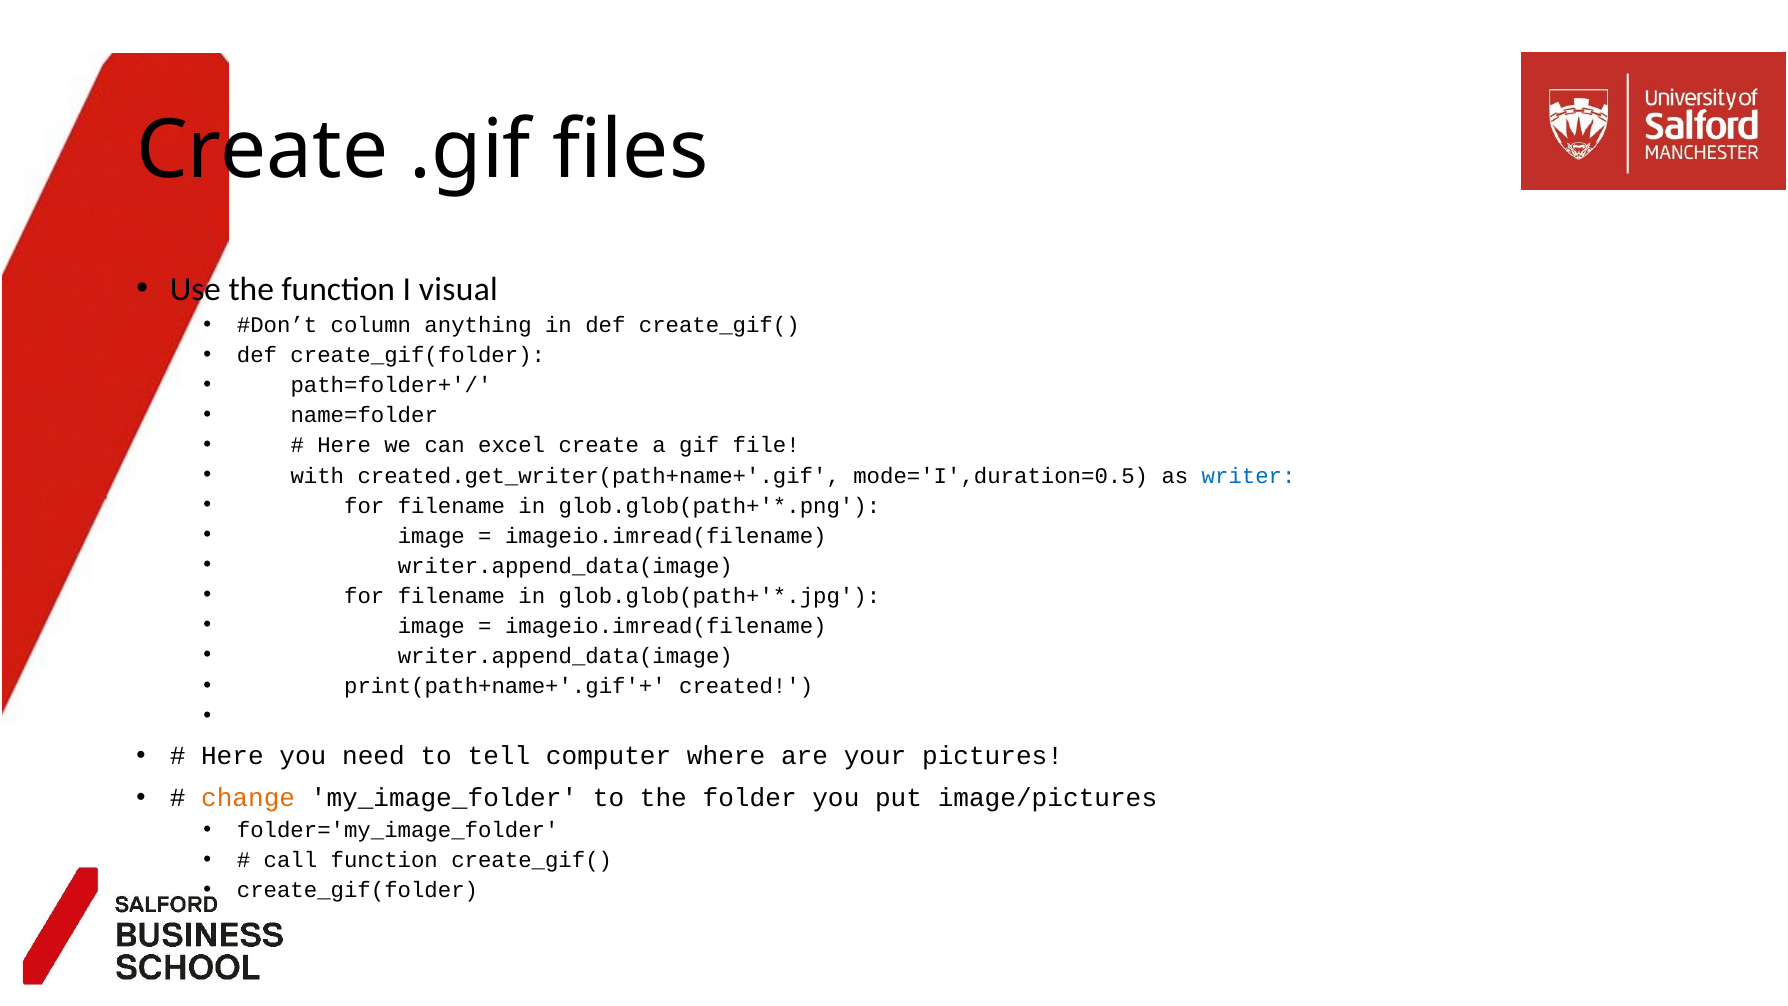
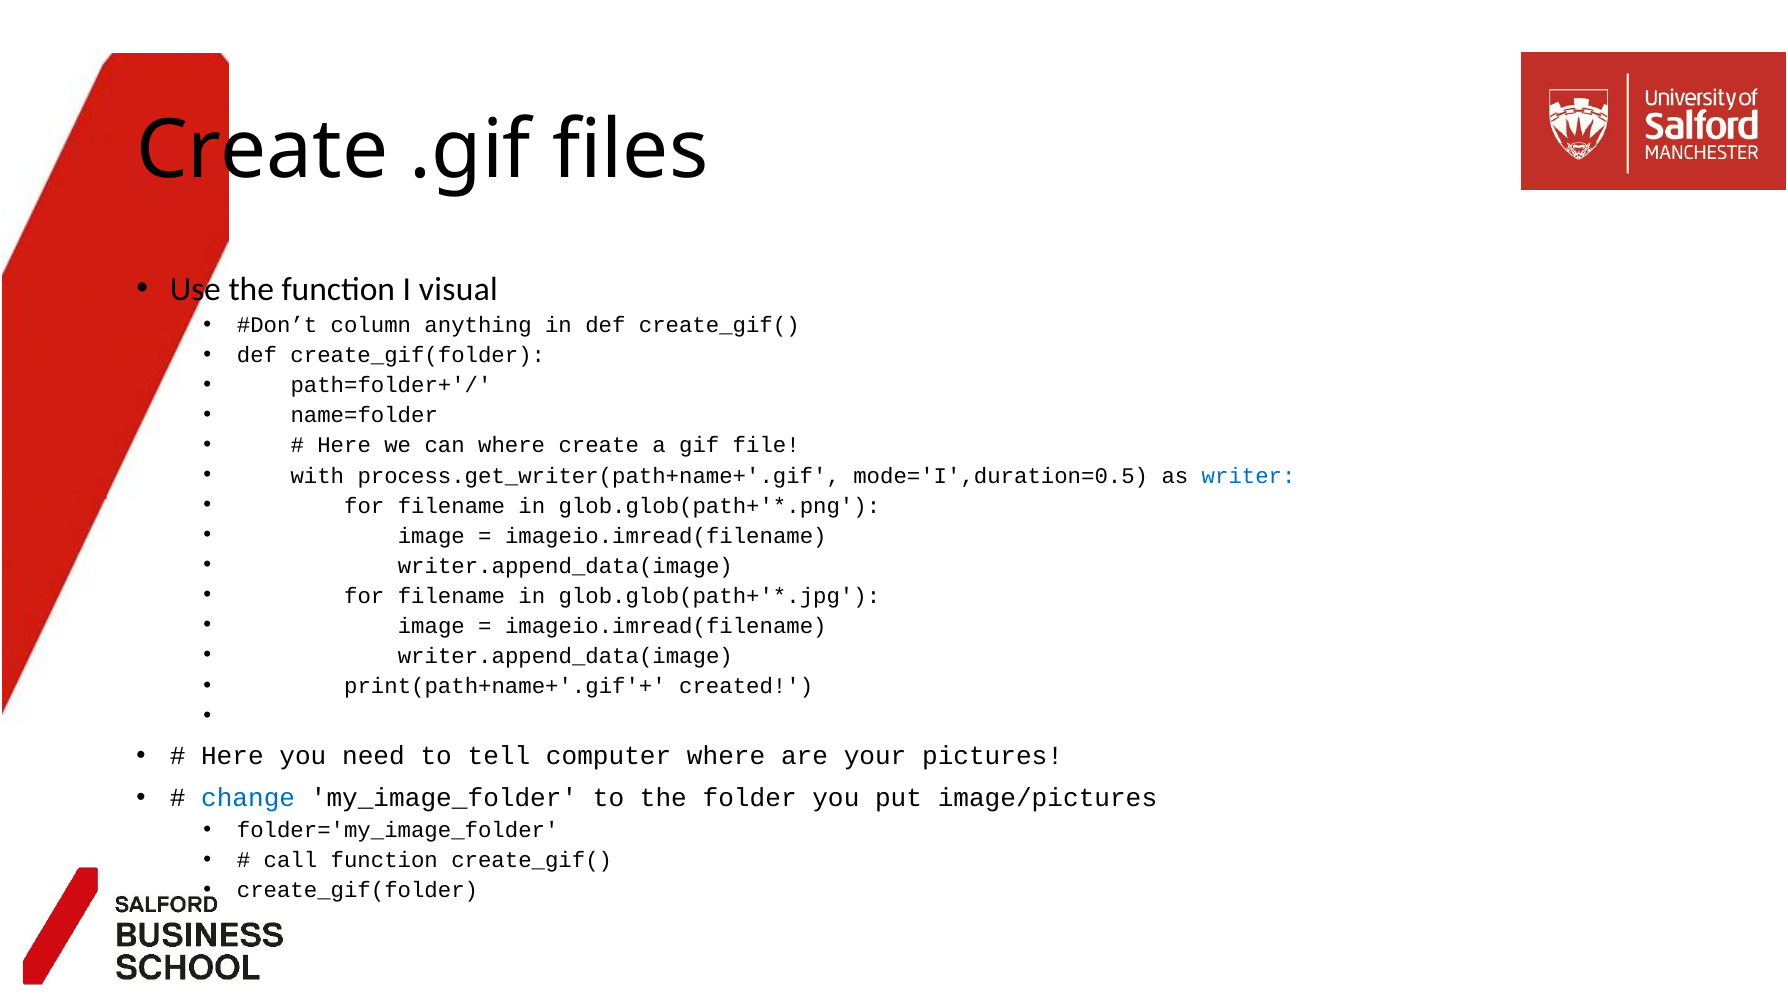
can excel: excel -> where (512, 446)
created.get_writer(path+name+'.gif: created.get_writer(path+name+'.gif -> process.get_writer(path+name+'.gif (599, 476)
change colour: orange -> blue (248, 798)
